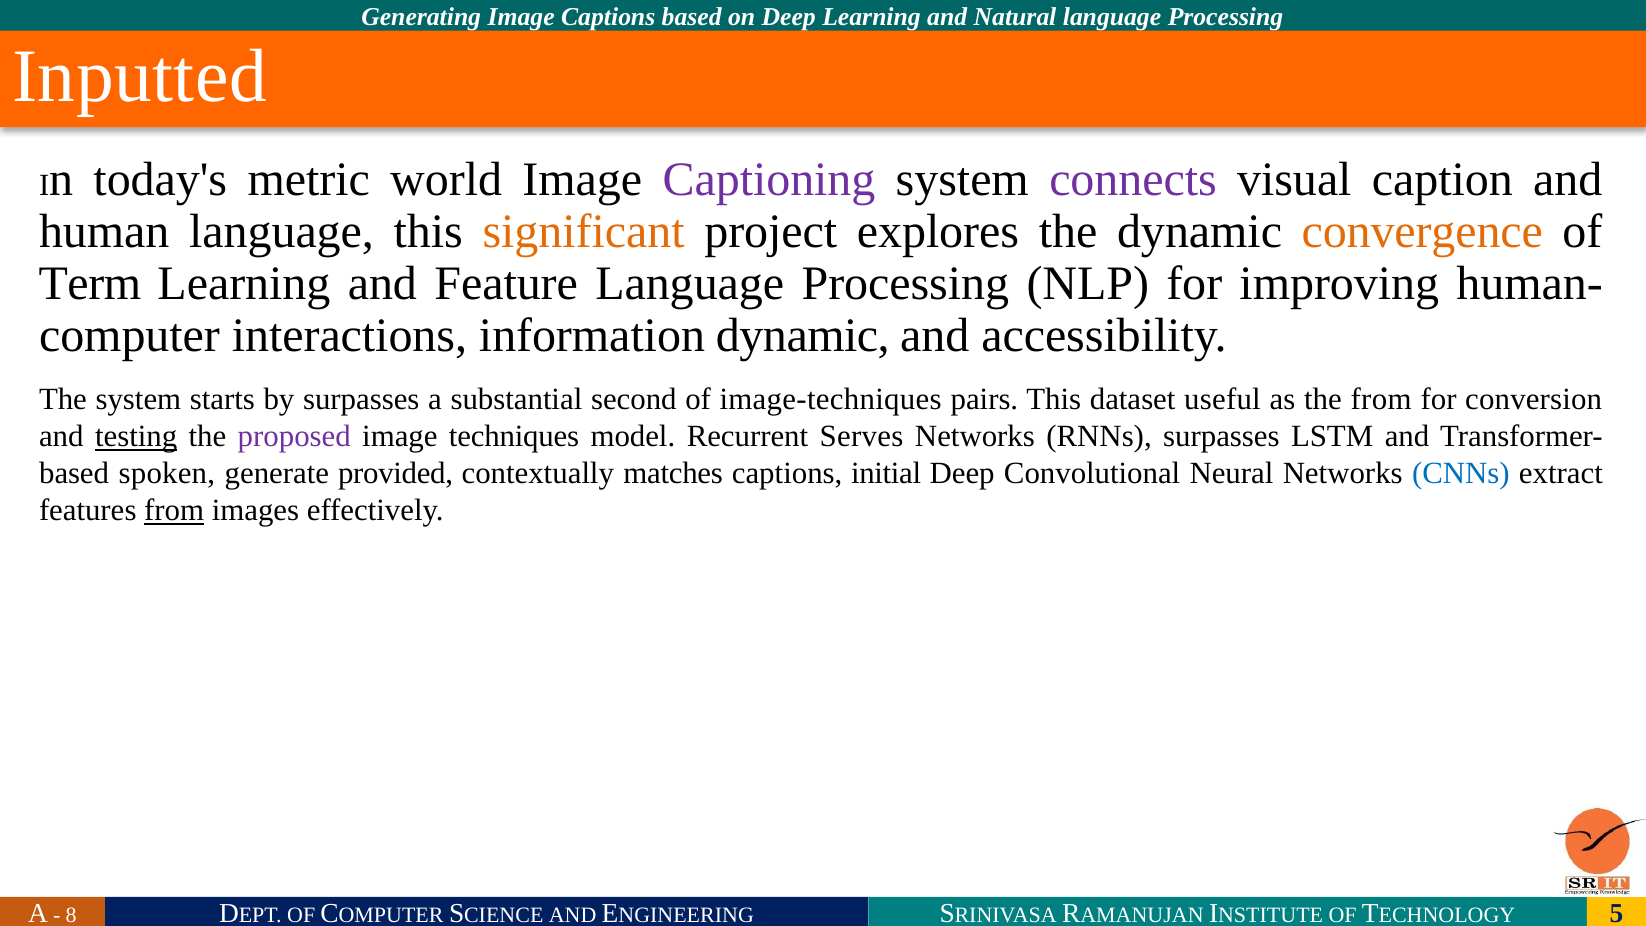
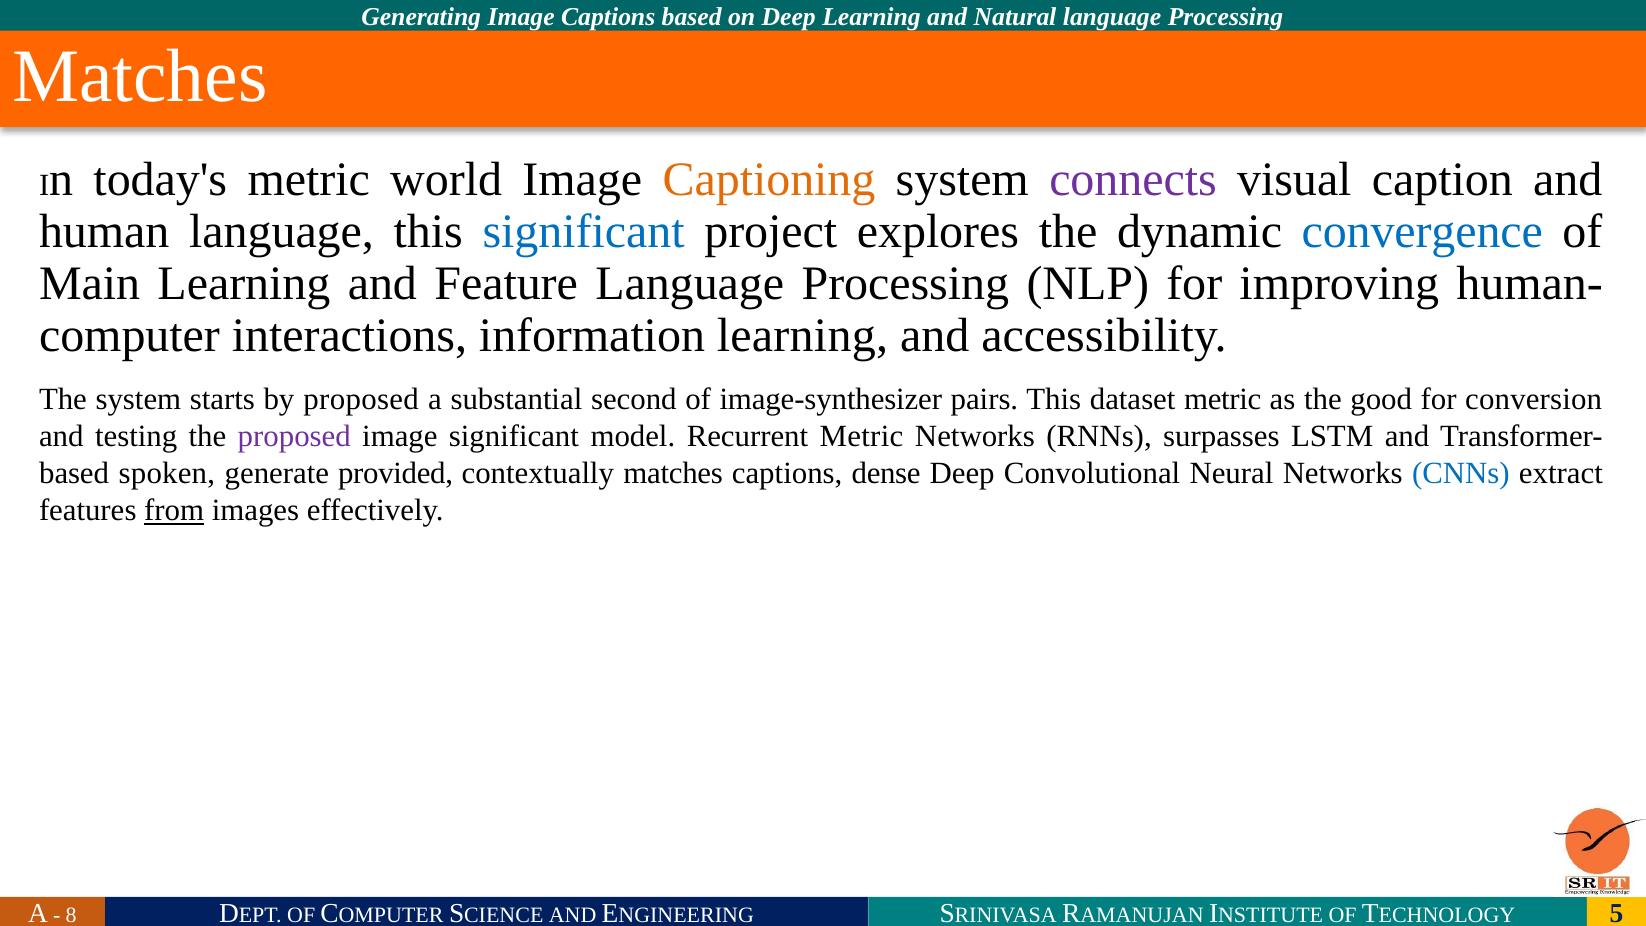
Inputted: Inputted -> Matches (140, 77)
Captioning colour: purple -> orange (769, 180)
significant colour: orange -> blue (584, 232)
convergence colour: orange -> blue (1422, 232)
Term: Term -> Main (90, 284)
information dynamic: dynamic -> learning (802, 335)
by surpasses: surpasses -> proposed (361, 399)
image-techniques: image-techniques -> image-synthesizer (831, 399)
dataset useful: useful -> metric (1223, 399)
the from: from -> good (1381, 399)
testing underline: present -> none (136, 437)
image techniques: techniques -> significant (514, 437)
Recurrent Serves: Serves -> Metric (861, 437)
initial: initial -> dense (886, 474)
